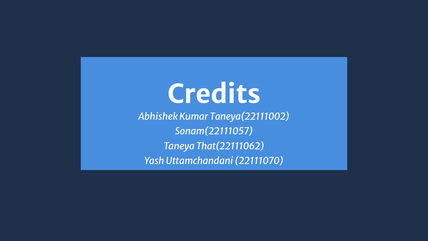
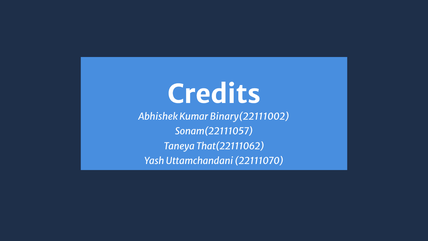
Taneya(22111002: Taneya(22111002 -> Binary(22111002 (250, 117)
